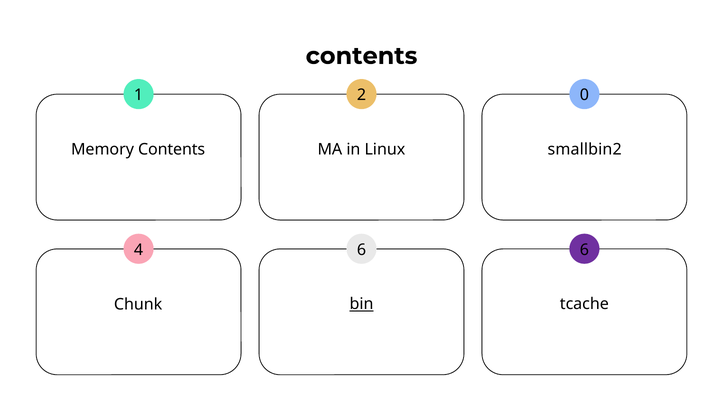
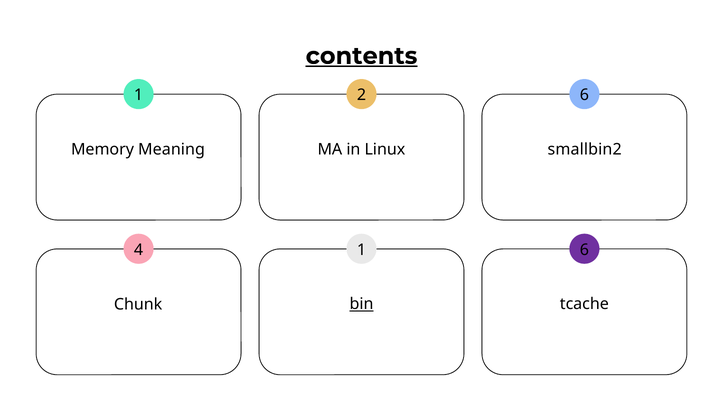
contents underline: none -> present (362, 56)
2 0: 0 -> 6 (584, 95)
Memory Contents: Contents -> Meaning (171, 149)
4 6: 6 -> 1 (361, 250)
